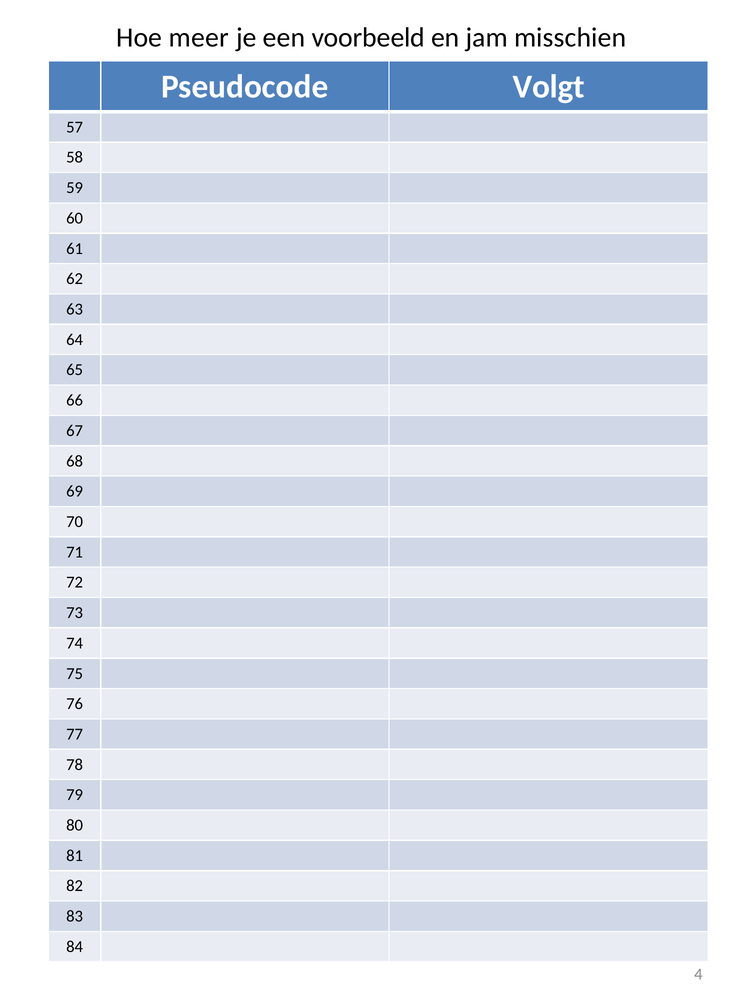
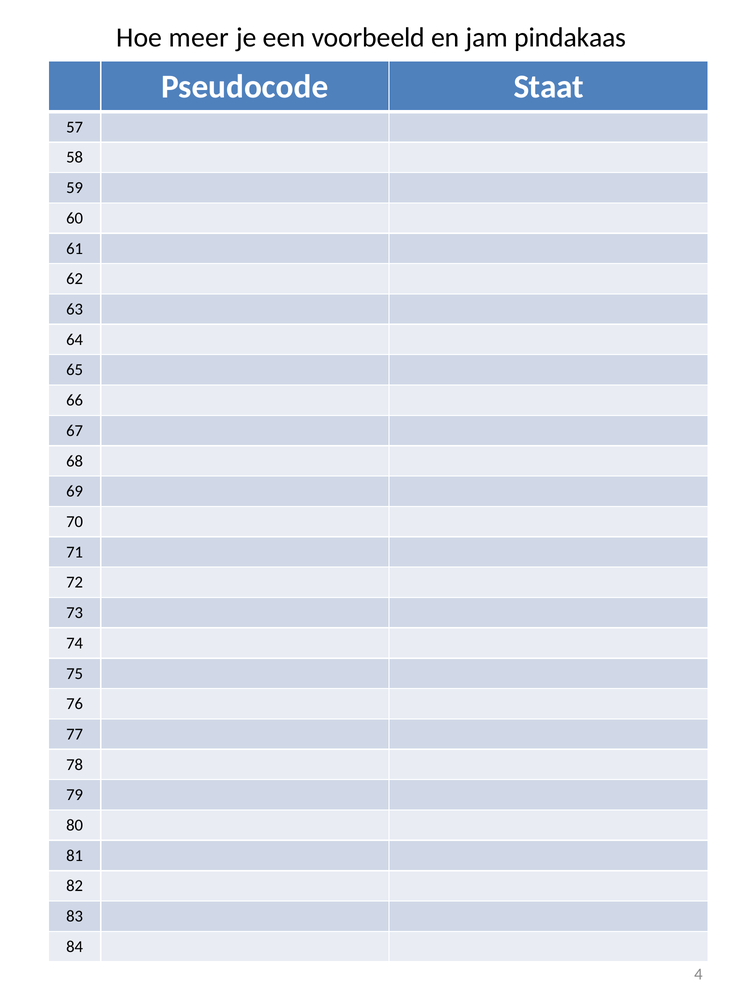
misschien: misschien -> pindakaas (570, 37)
Volgt: Volgt -> Staat (549, 87)
